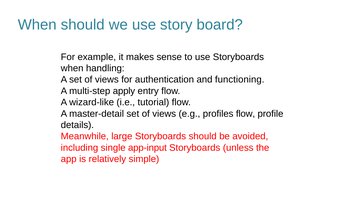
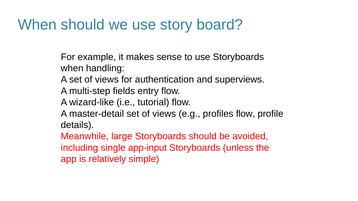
functioning: functioning -> superviews (240, 80)
apply: apply -> fields (124, 91)
